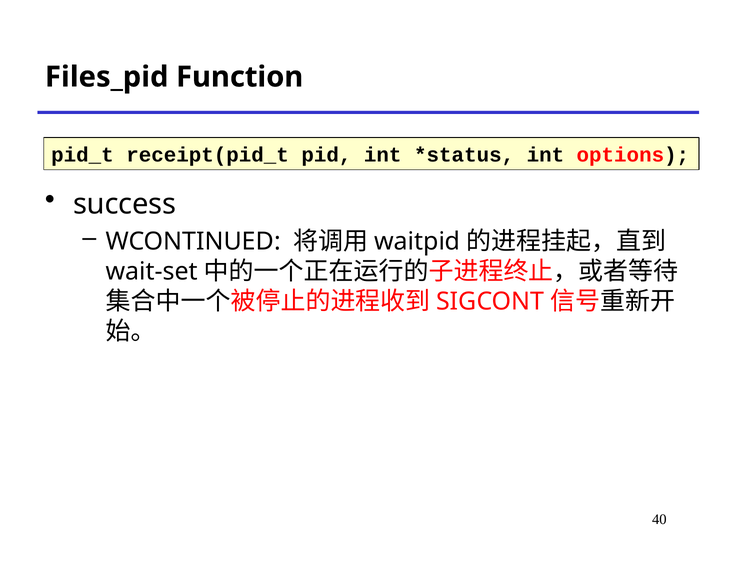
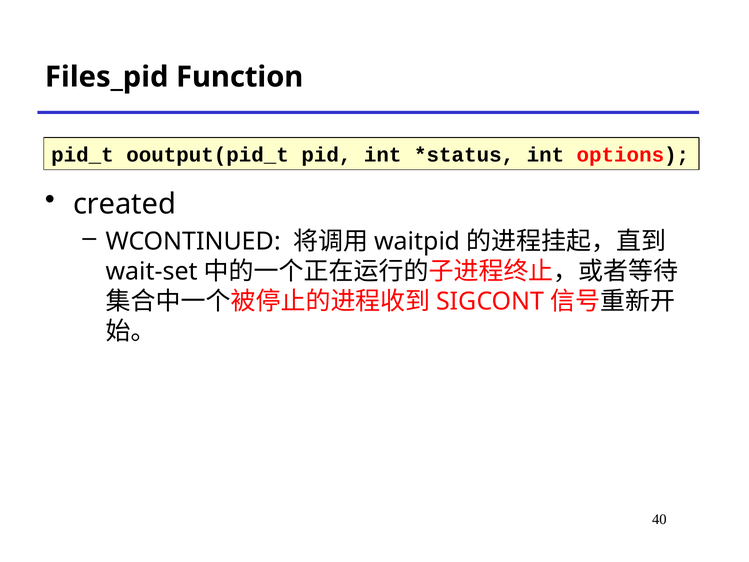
receipt(pid_t: receipt(pid_t -> ooutput(pid_t (208, 155)
success: success -> created (125, 204)
